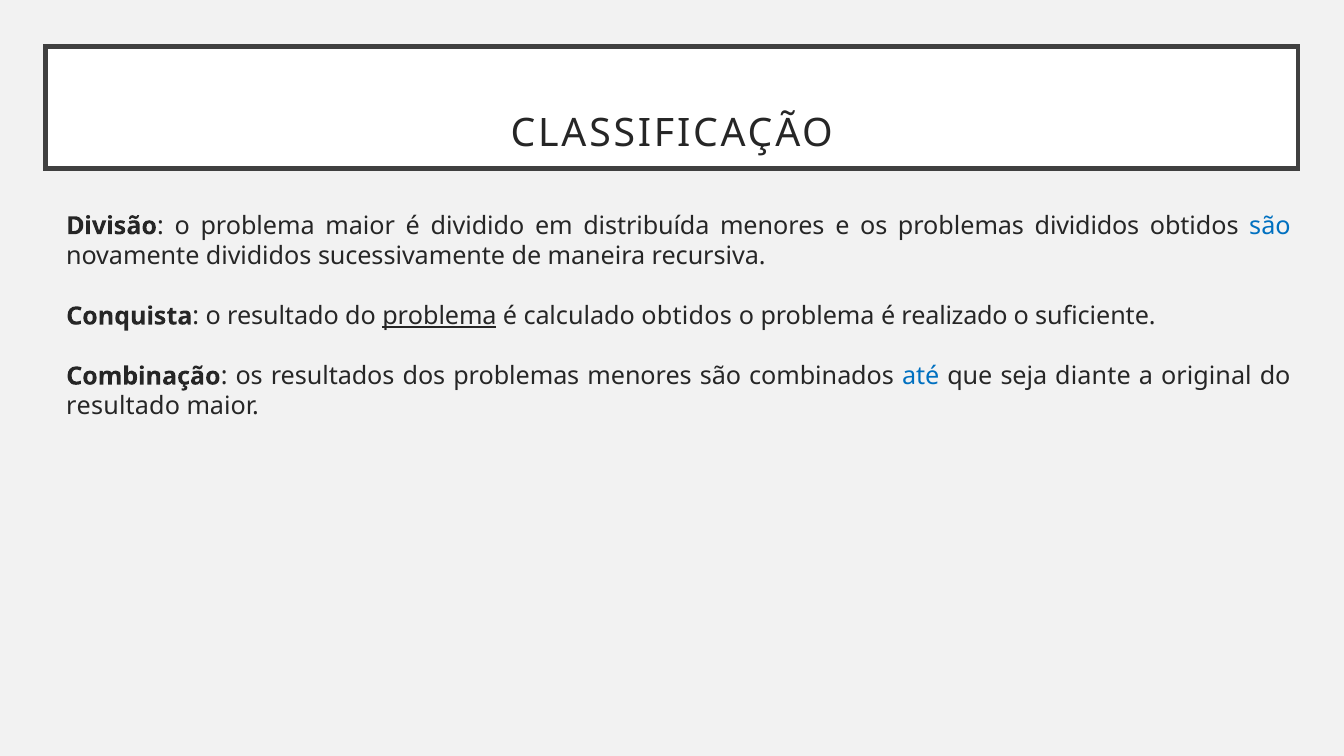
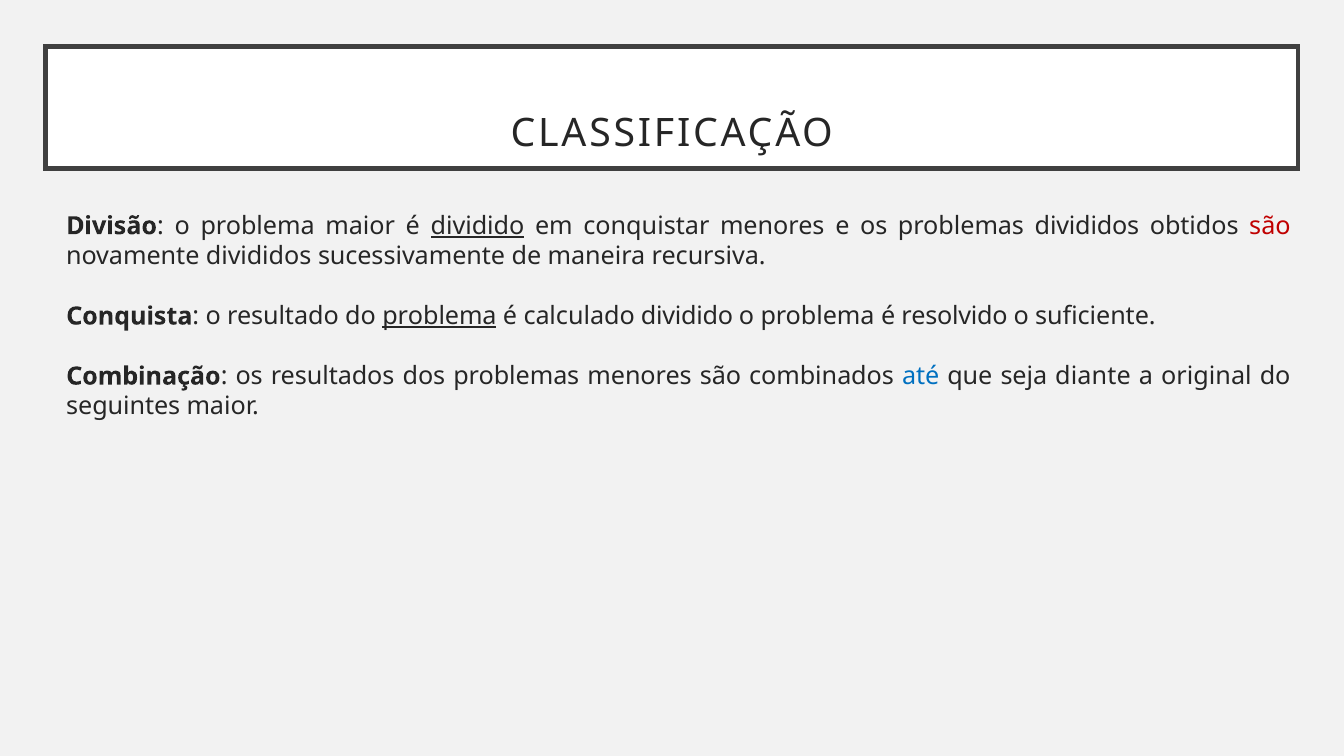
dividido underline: none -> present (478, 226)
distribuída: distribuída -> conquistar (646, 226)
são colour: blue -> red (1270, 226)
calculado obtidos: obtidos -> dividido (687, 316)
realizado: realizado -> resolvido (954, 316)
resultado: resultado -> seguintes (123, 406)
